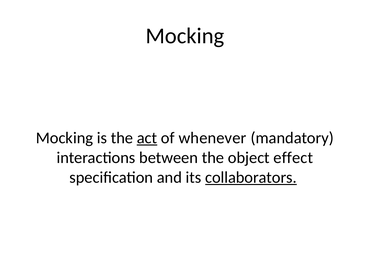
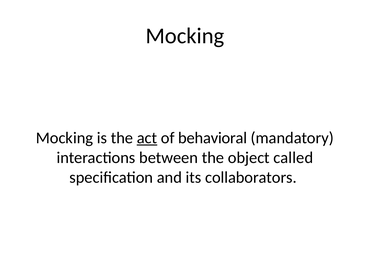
whenever: whenever -> behavioral (213, 138)
effect: effect -> called (293, 157)
collaborators underline: present -> none (251, 177)
